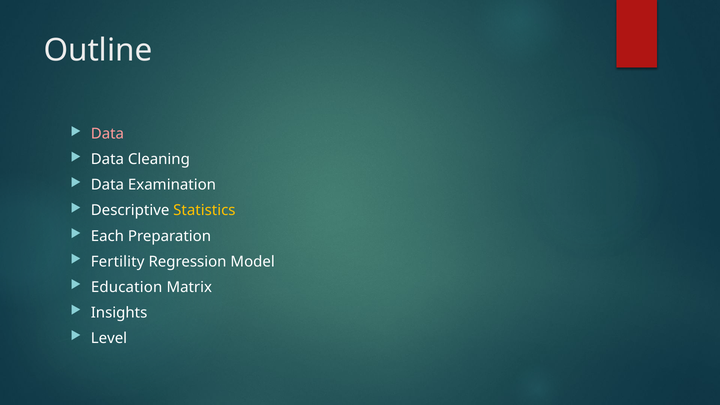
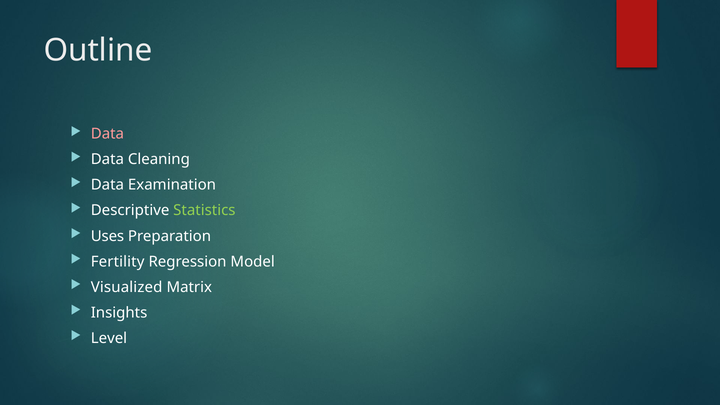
Statistics colour: yellow -> light green (204, 211)
Each: Each -> Uses (107, 236)
Education: Education -> Visualized (127, 287)
